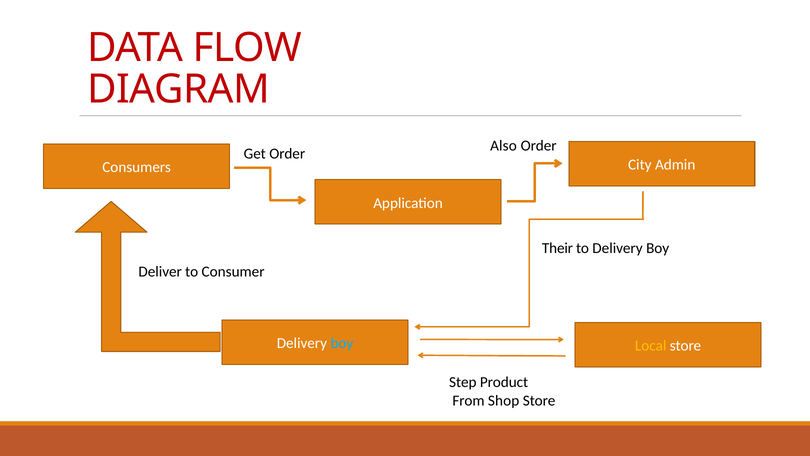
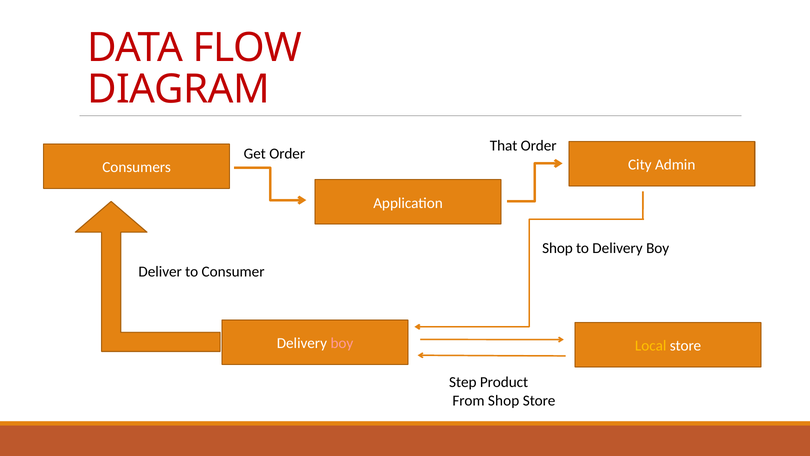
Also: Also -> That (504, 145)
Their: Their -> Shop (557, 248)
boy colour: light blue -> pink (342, 343)
